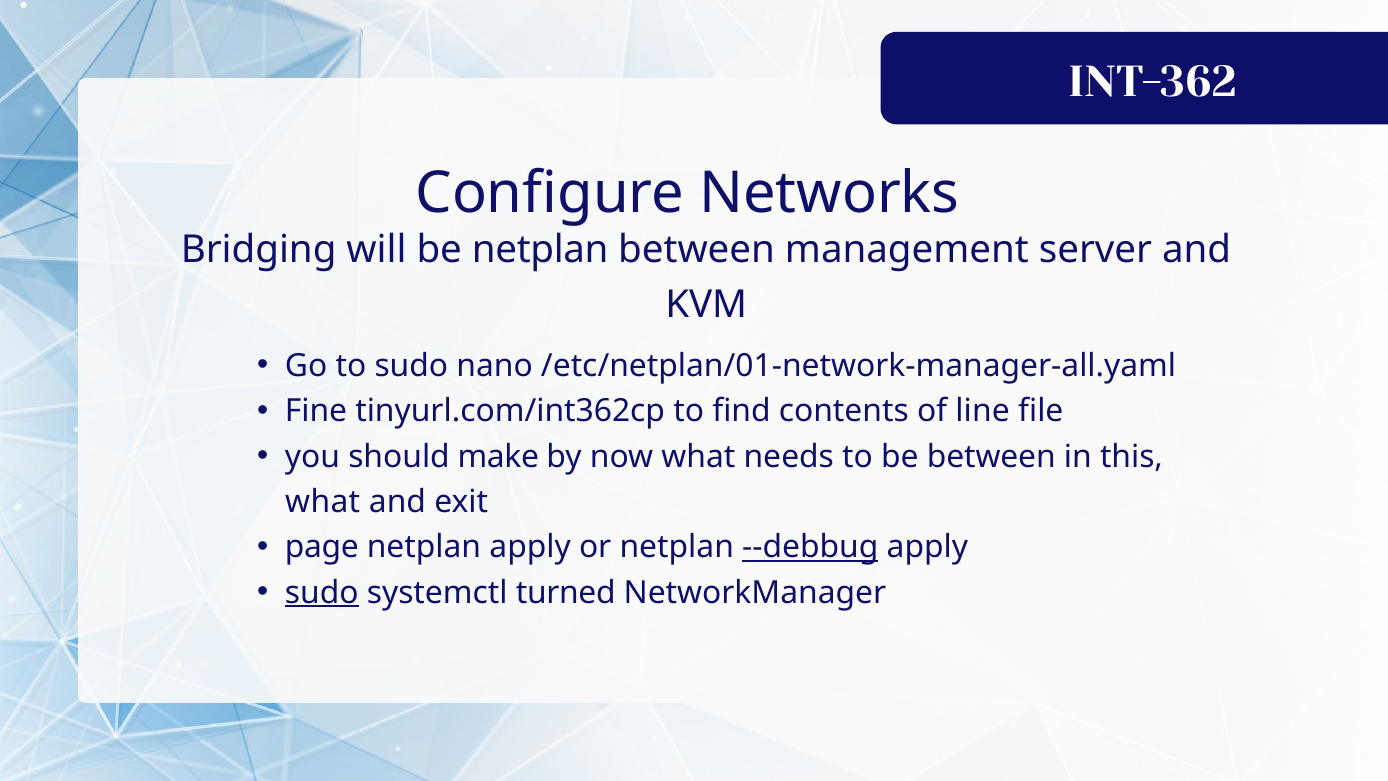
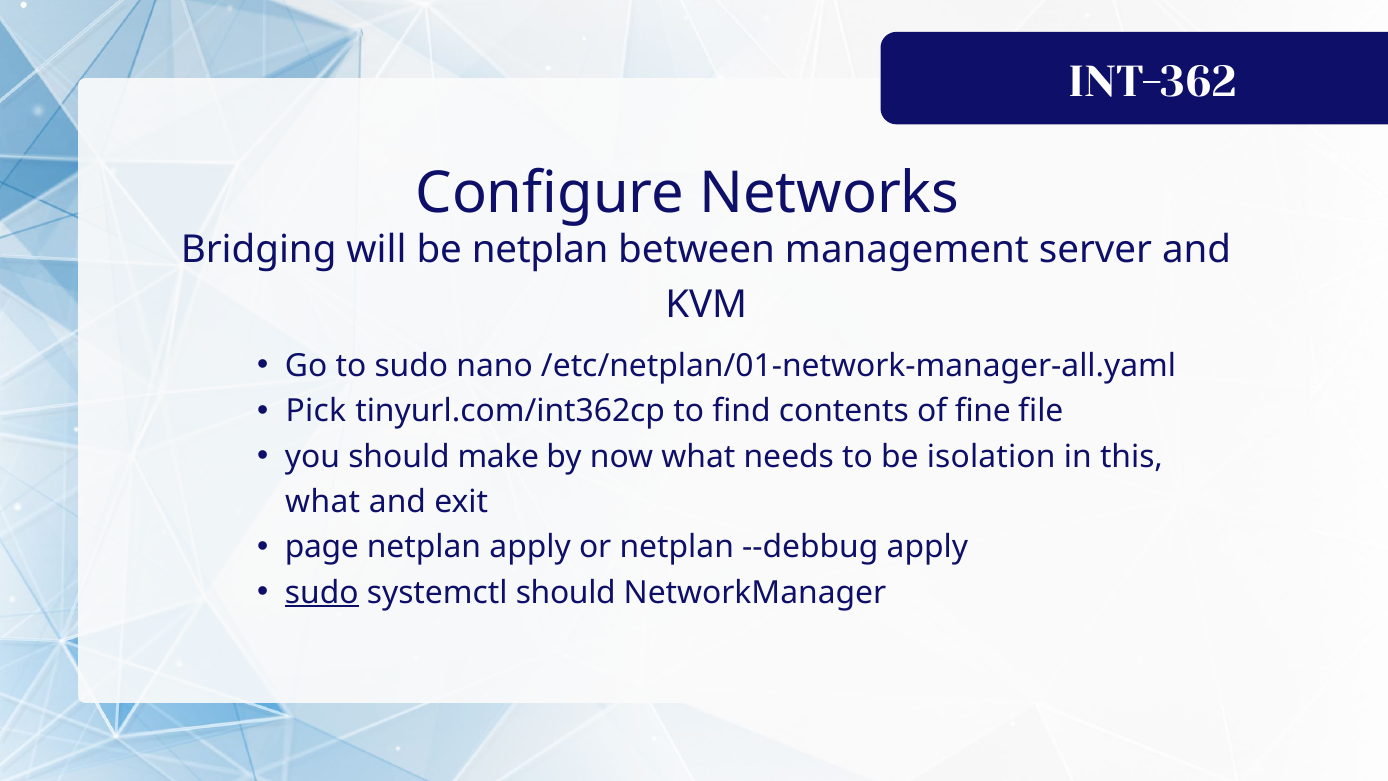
Fine: Fine -> Pick (316, 411)
line: line -> fine (983, 411)
be between: between -> isolation (991, 457)
--debbug underline: present -> none (810, 547)
systemctl turned: turned -> should (566, 593)
